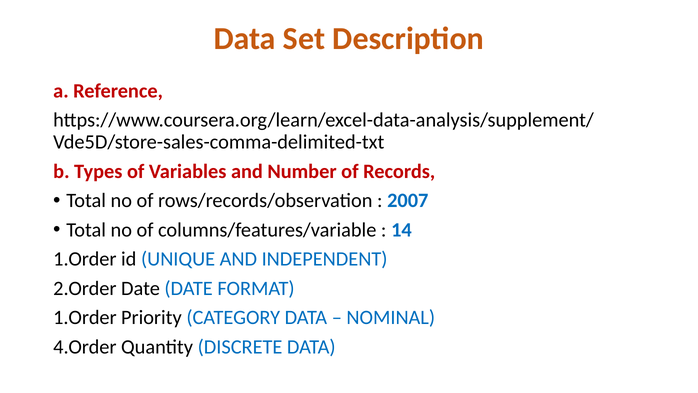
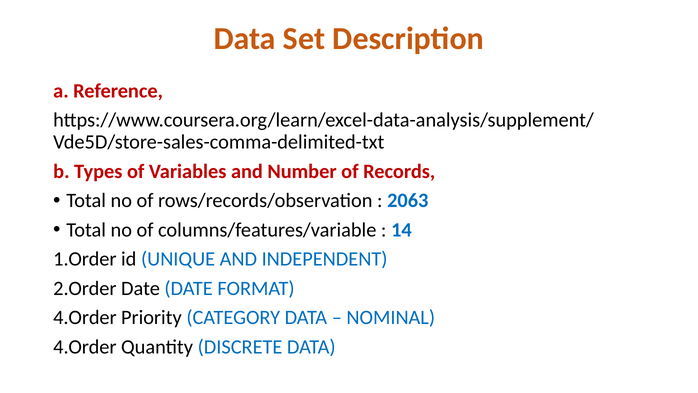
2007: 2007 -> 2063 (408, 200)
1.Order: 1.Order -> 4.Order (85, 317)
